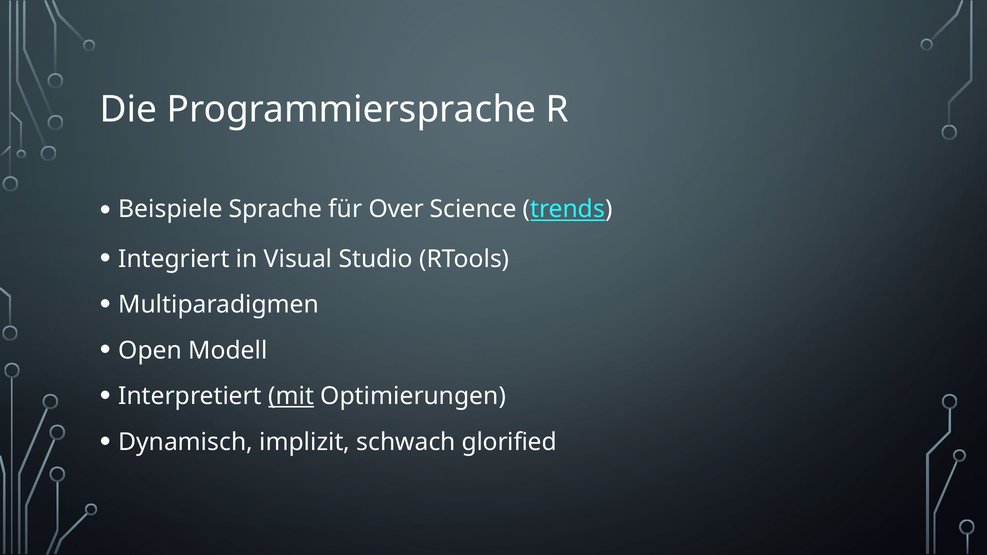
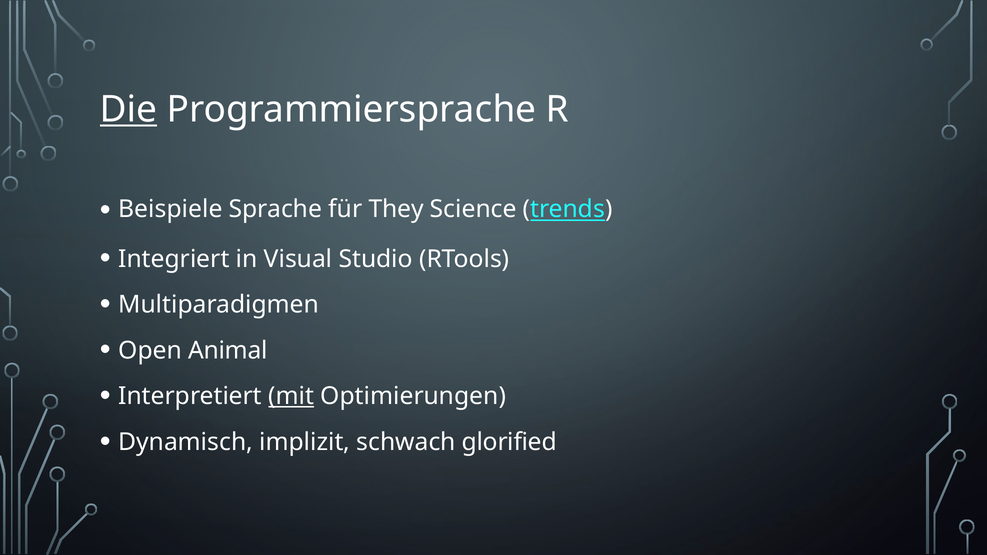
Die underline: none -> present (129, 110)
Over: Over -> They (396, 209)
Modell: Modell -> Animal (228, 351)
